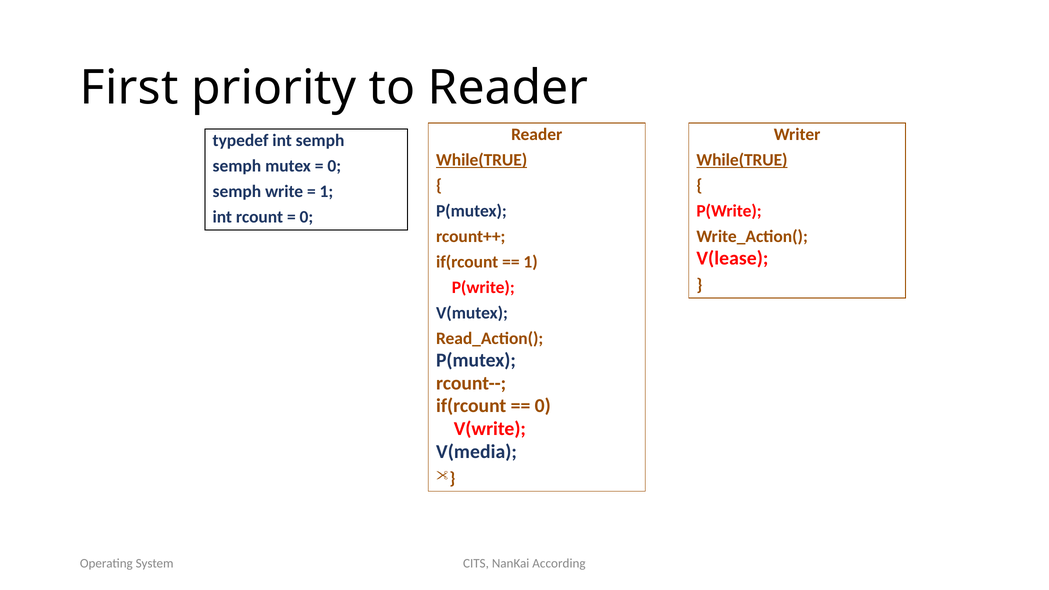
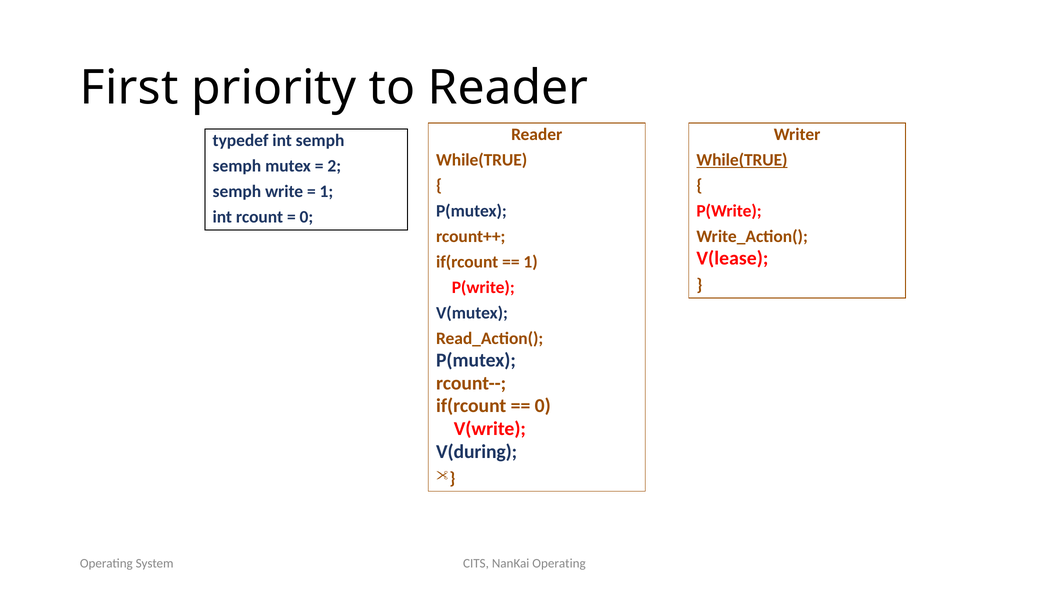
While(TRUE underline: present -> none (482, 160)
0: 0 -> 2 (334, 166)
V(media: V(media -> V(during (477, 452)
NanKai According: According -> Operating (559, 563)
